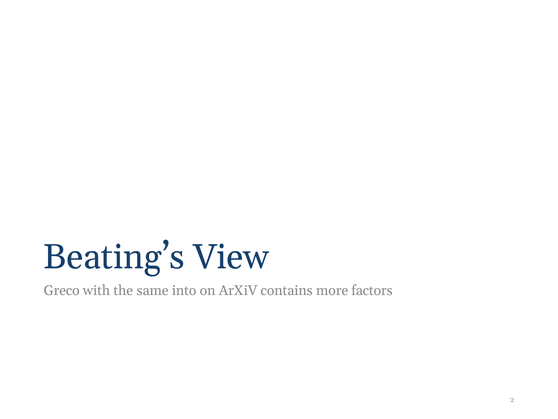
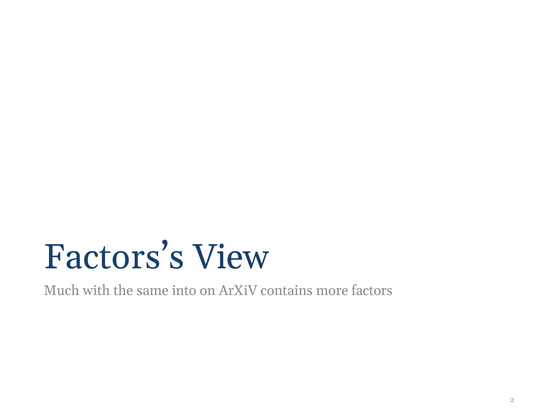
Beating’s: Beating’s -> Factors’s (114, 257)
Greco: Greco -> Much (62, 290)
